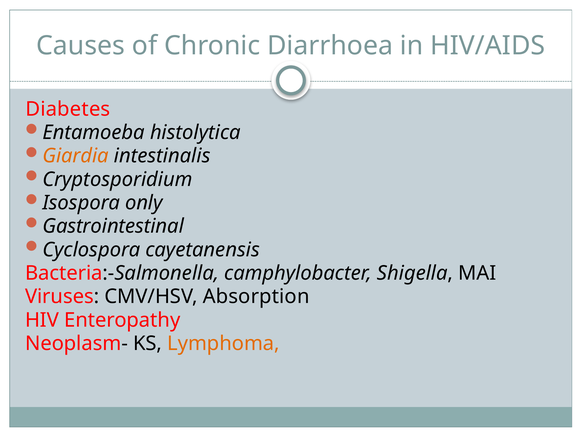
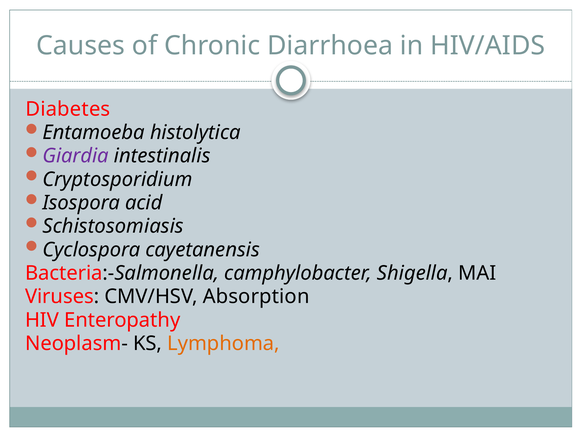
Giardia colour: orange -> purple (76, 156)
only: only -> acid (144, 203)
Gastrointestinal: Gastrointestinal -> Schistosomiasis (113, 226)
